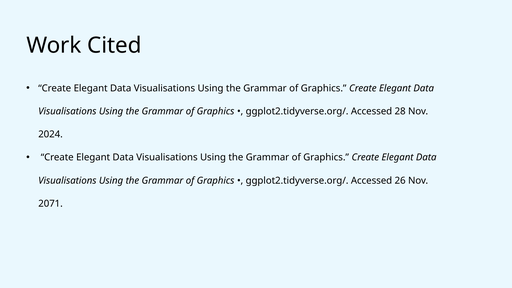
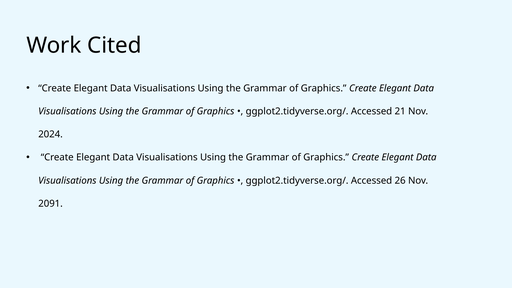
28: 28 -> 21 (400, 111)
2071: 2071 -> 2091 (51, 204)
